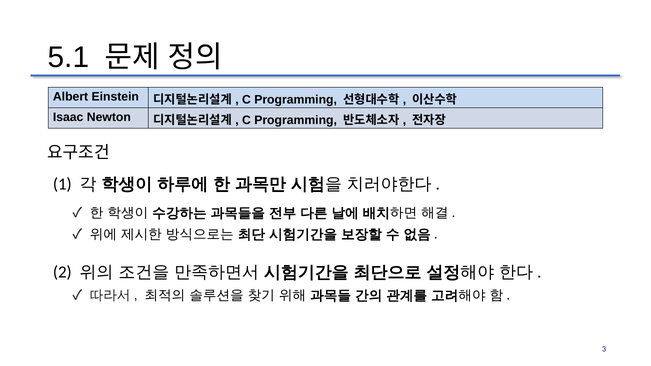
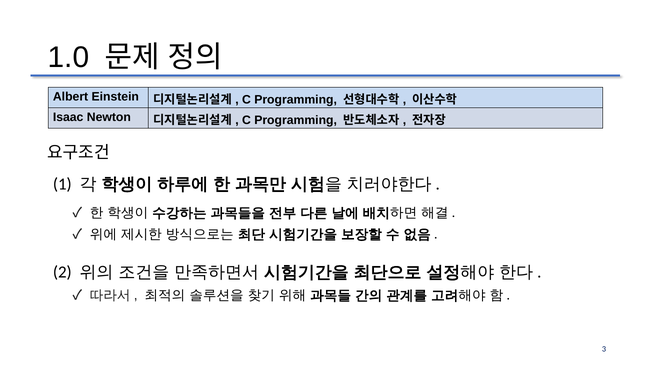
5.1: 5.1 -> 1.0 (69, 58)
